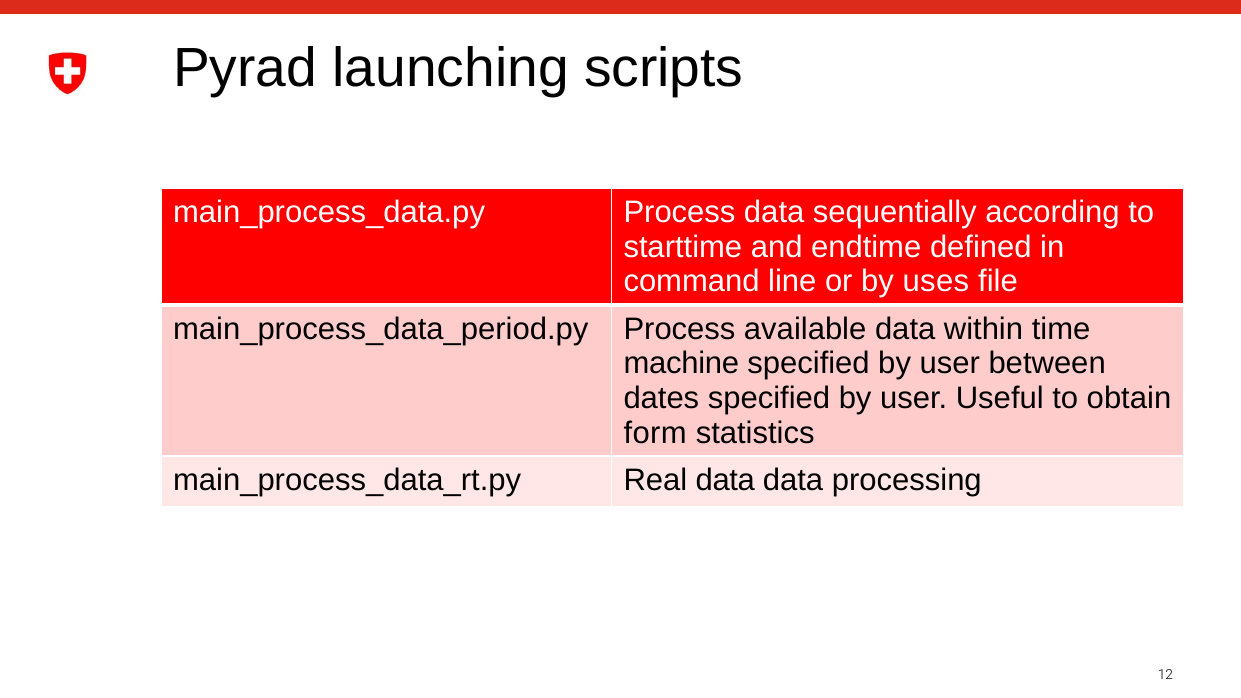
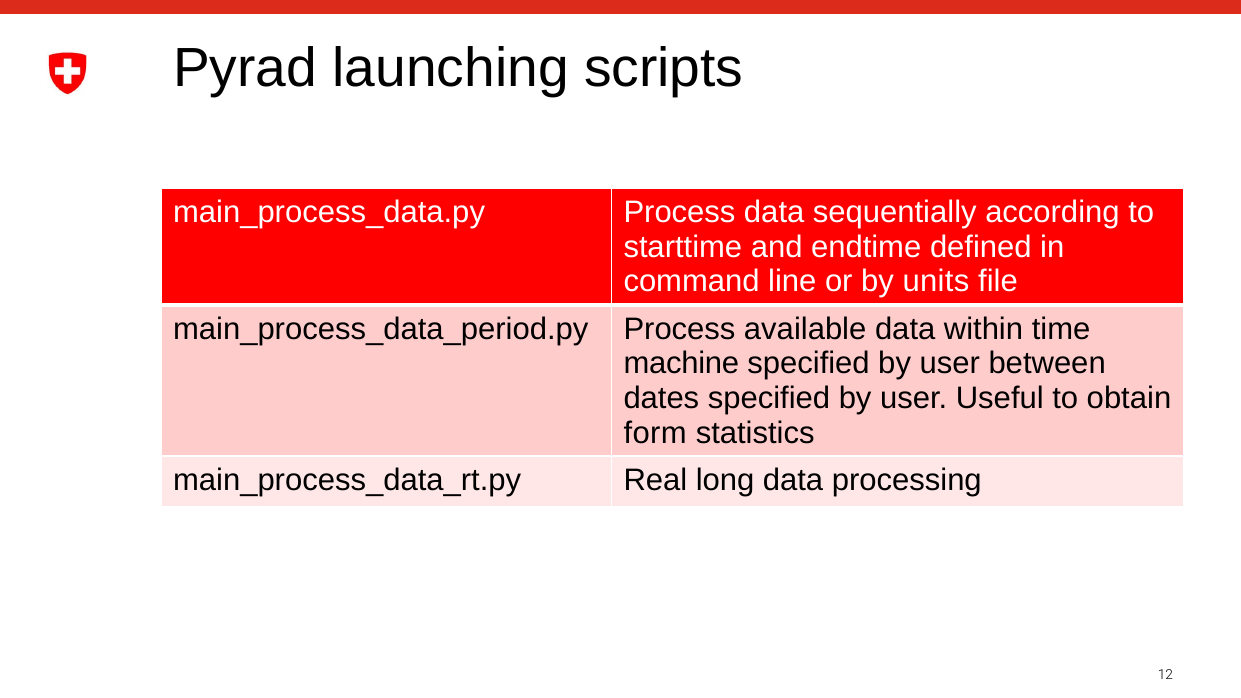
uses: uses -> units (936, 282)
Real data: data -> long (725, 480)
